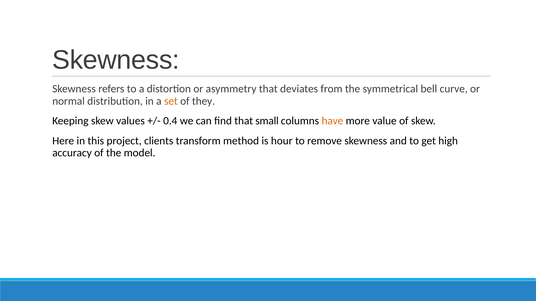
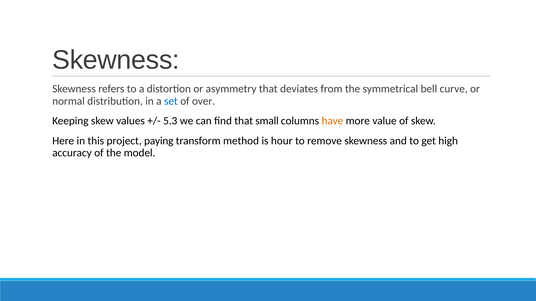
set colour: orange -> blue (171, 101)
they: they -> over (204, 101)
0.4: 0.4 -> 5.3 (170, 121)
clients: clients -> paying (159, 141)
